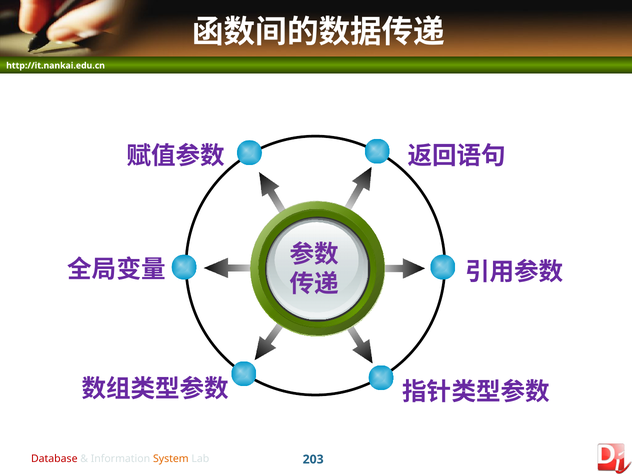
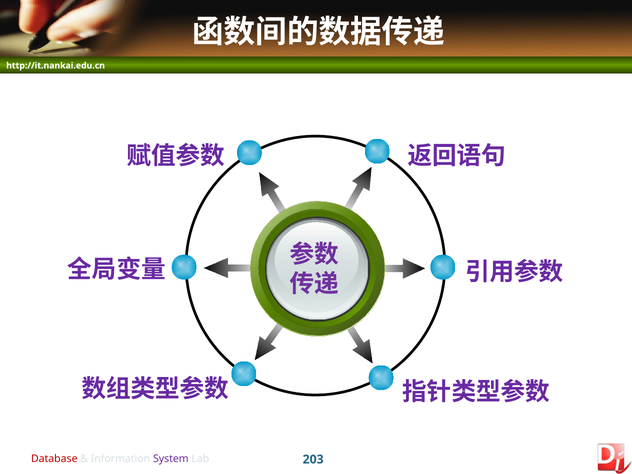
System colour: orange -> purple (171, 459)
